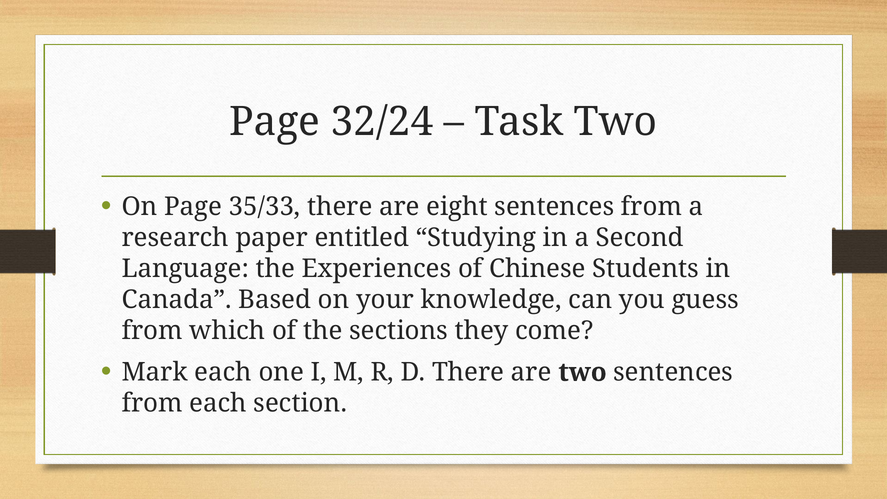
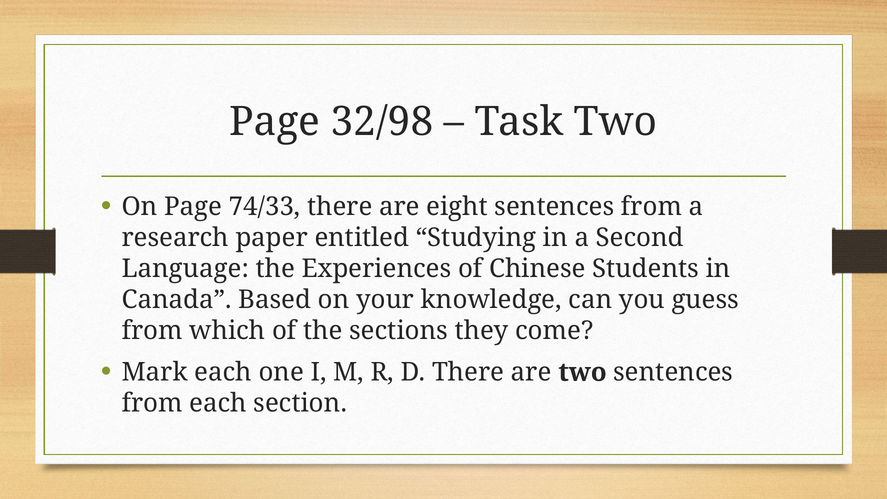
32/24: 32/24 -> 32/98 (382, 122)
35/33: 35/33 -> 74/33 (265, 207)
